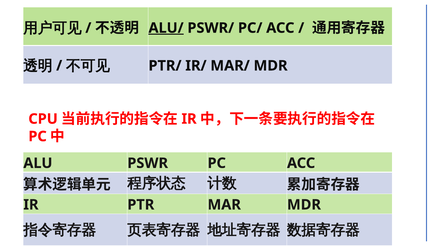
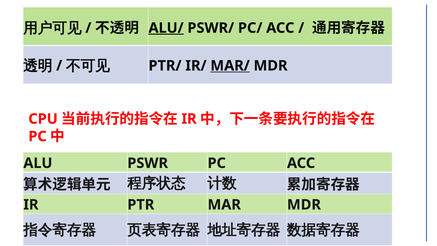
MAR/ underline: none -> present (230, 66)
